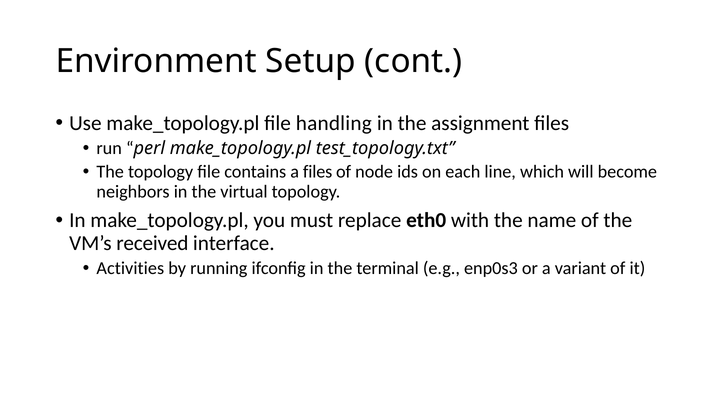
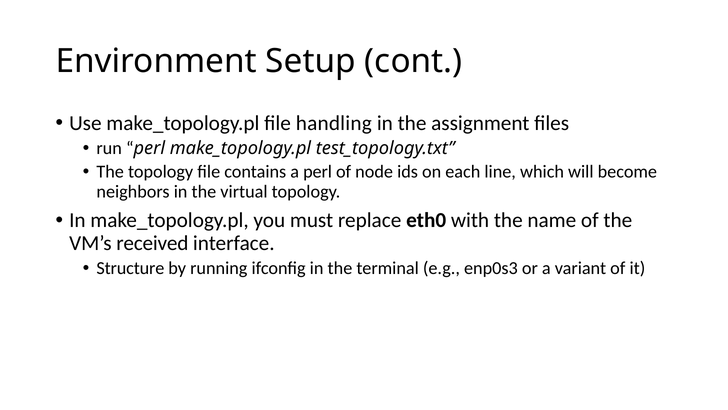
a files: files -> perl (318, 172)
Activities: Activities -> Structure (130, 268)
